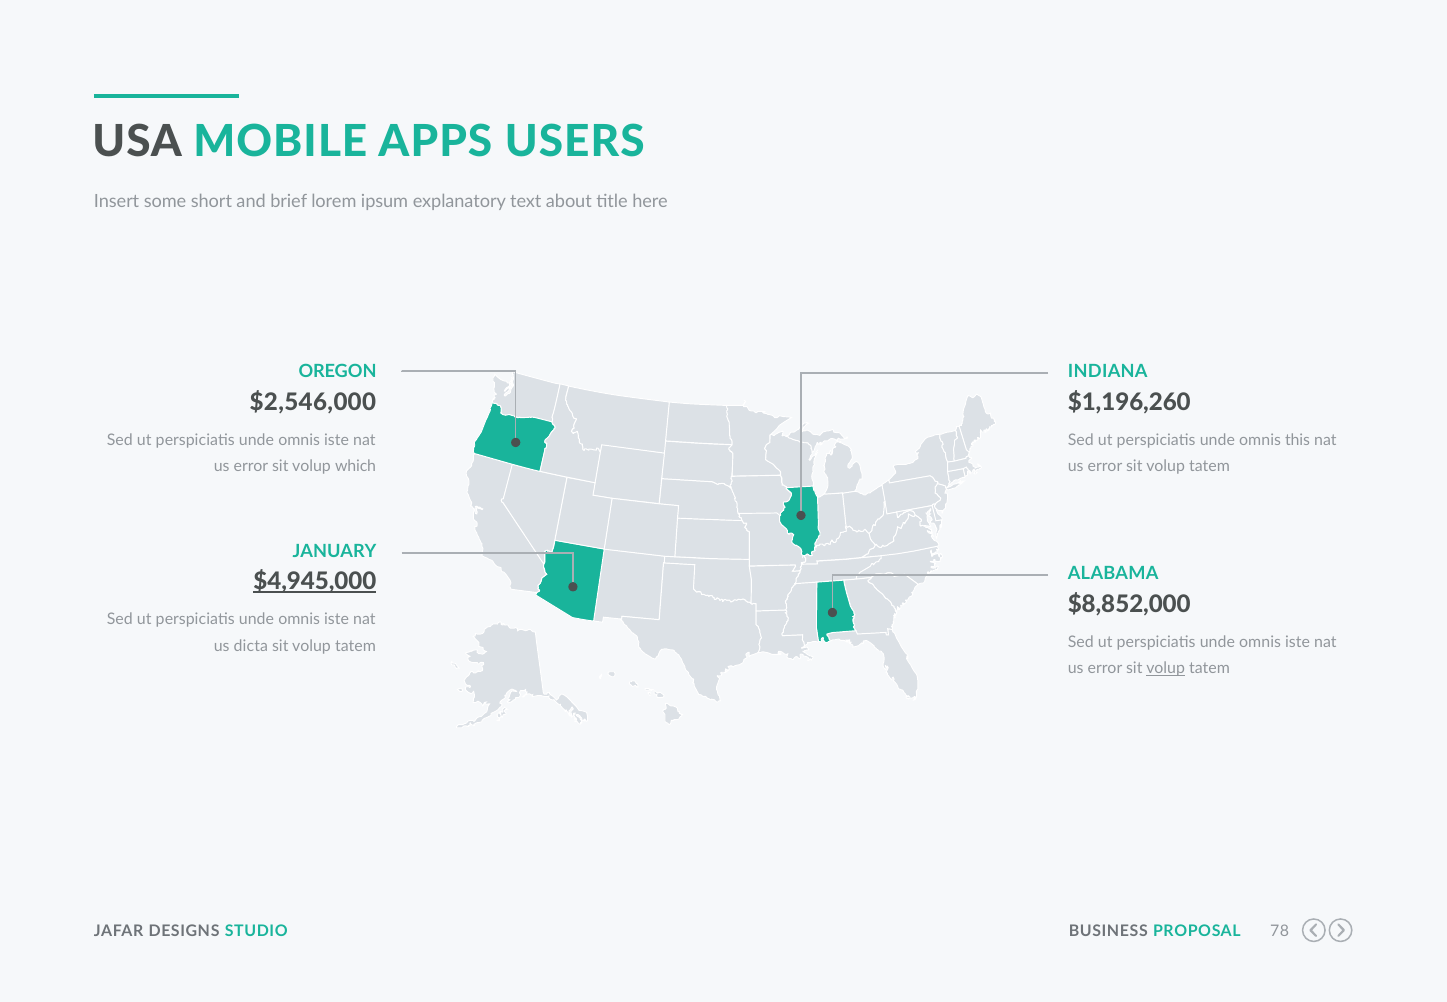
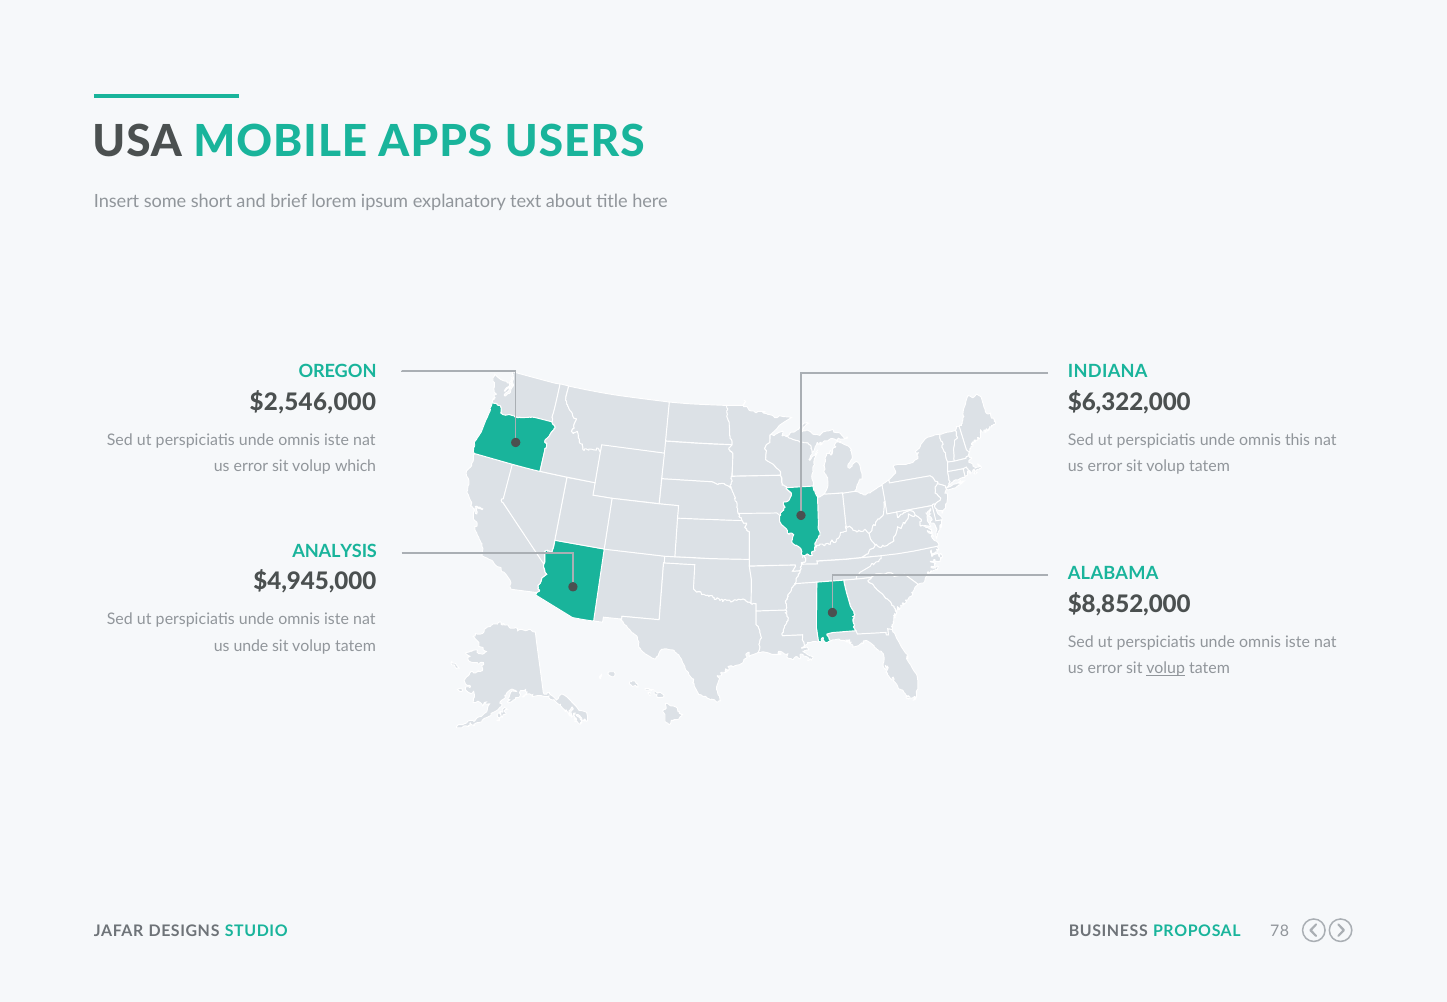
$1,196,260: $1,196,260 -> $6,322,000 (1129, 402)
JANUARY: JANUARY -> ANALYSIS (335, 551)
$4,945,000 underline: present -> none (315, 581)
us dicta: dicta -> unde (251, 646)
